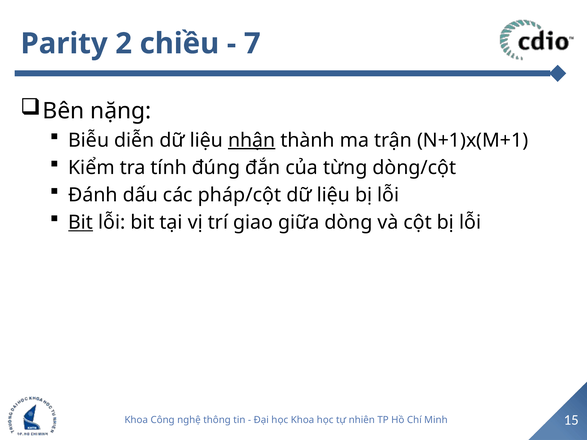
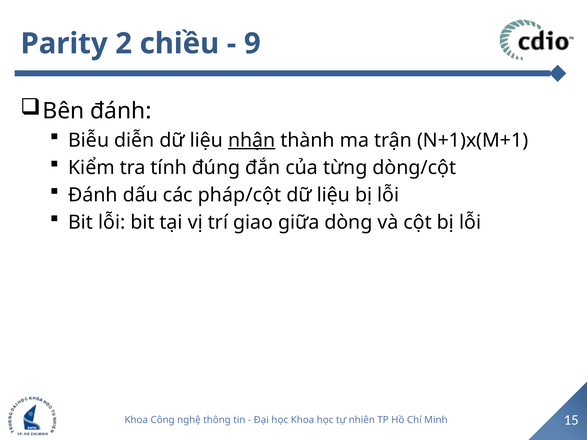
7: 7 -> 9 (252, 44)
Bên nặng: nặng -> đánh (121, 111)
Bit underline: present -> none (81, 222)
